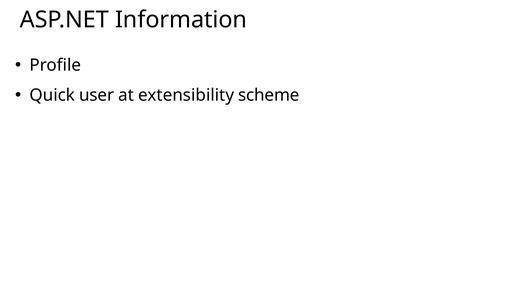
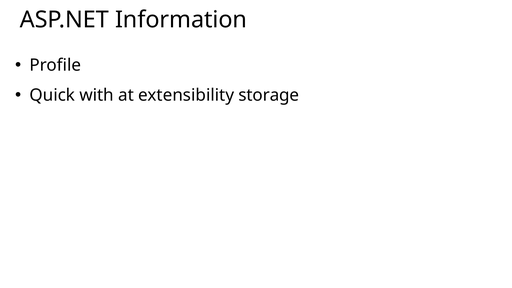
user: user -> with (97, 95)
scheme: scheme -> storage (269, 95)
